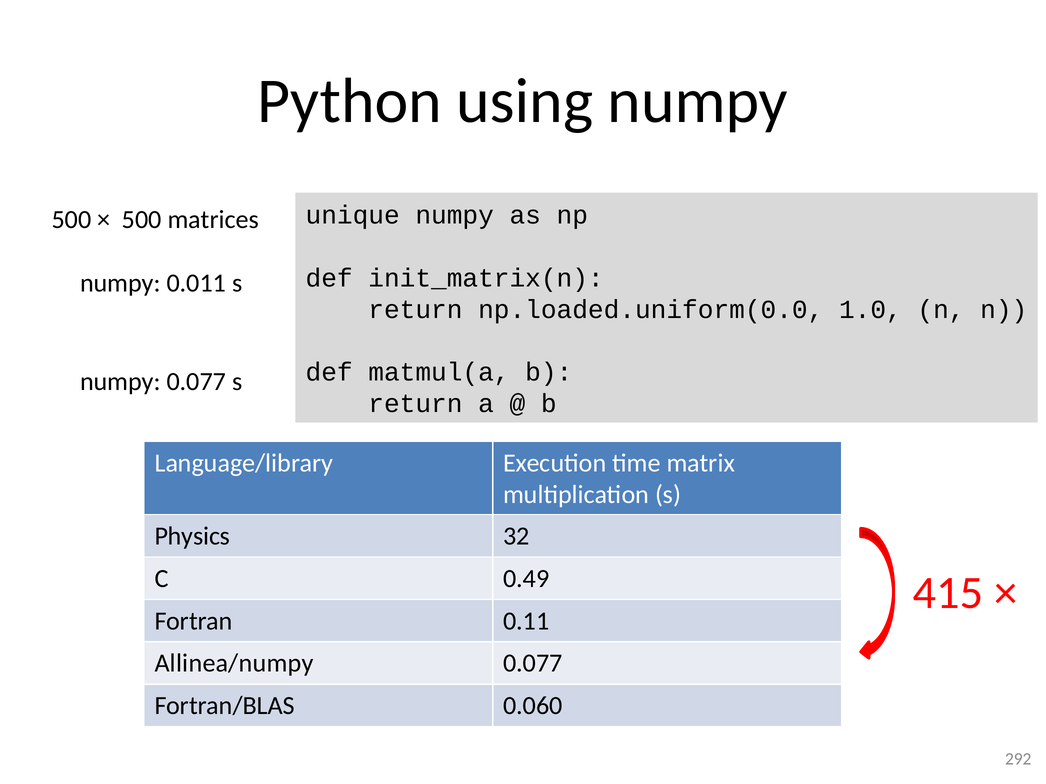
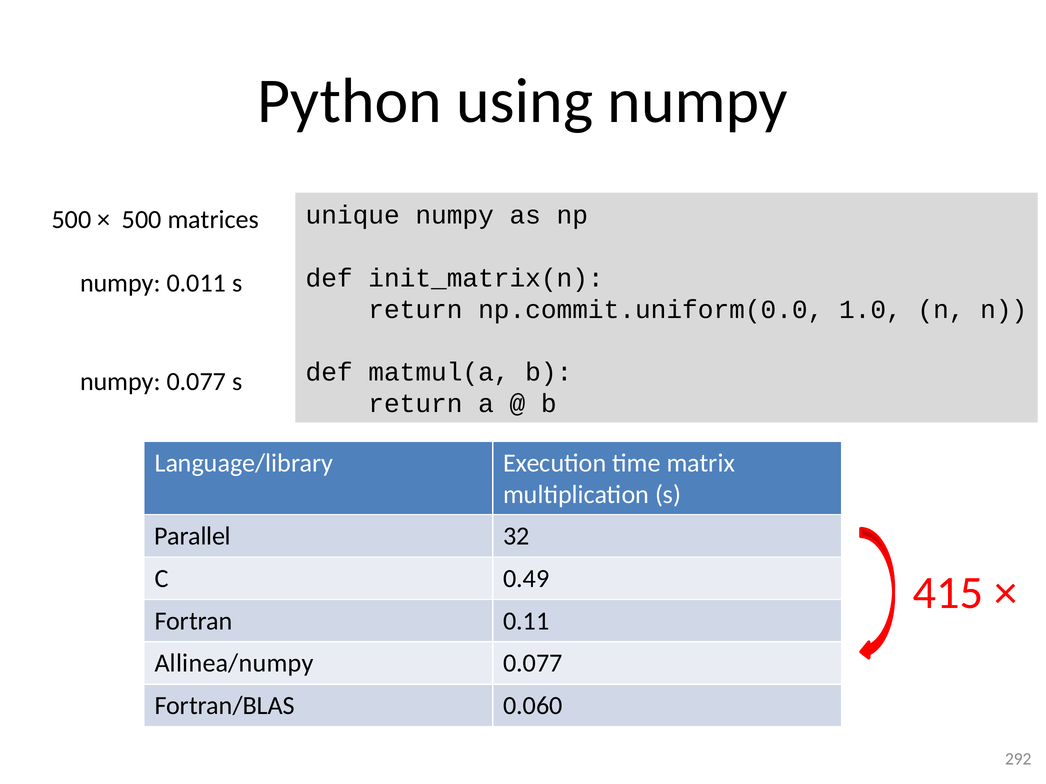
np.loaded.uniform(0.0: np.loaded.uniform(0.0 -> np.commit.uniform(0.0 (651, 310)
Physics: Physics -> Parallel (192, 536)
